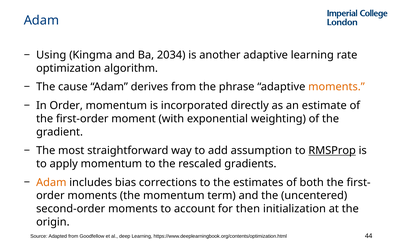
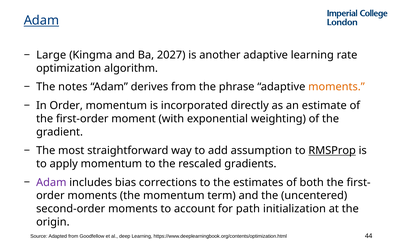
Adam underline: none -> present (41, 21)
Using: Using -> Large (51, 55)
2034: 2034 -> 2027 (171, 55)
cause: cause -> notes (73, 87)
Adam colour: orange -> purple (51, 183)
then: then -> path (248, 209)
